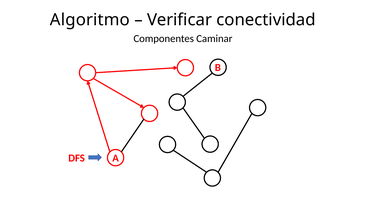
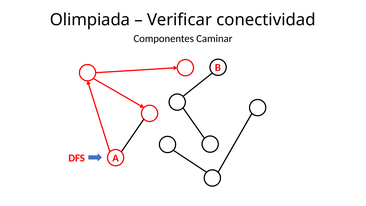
Algoritmo: Algoritmo -> Olimpiada (90, 20)
